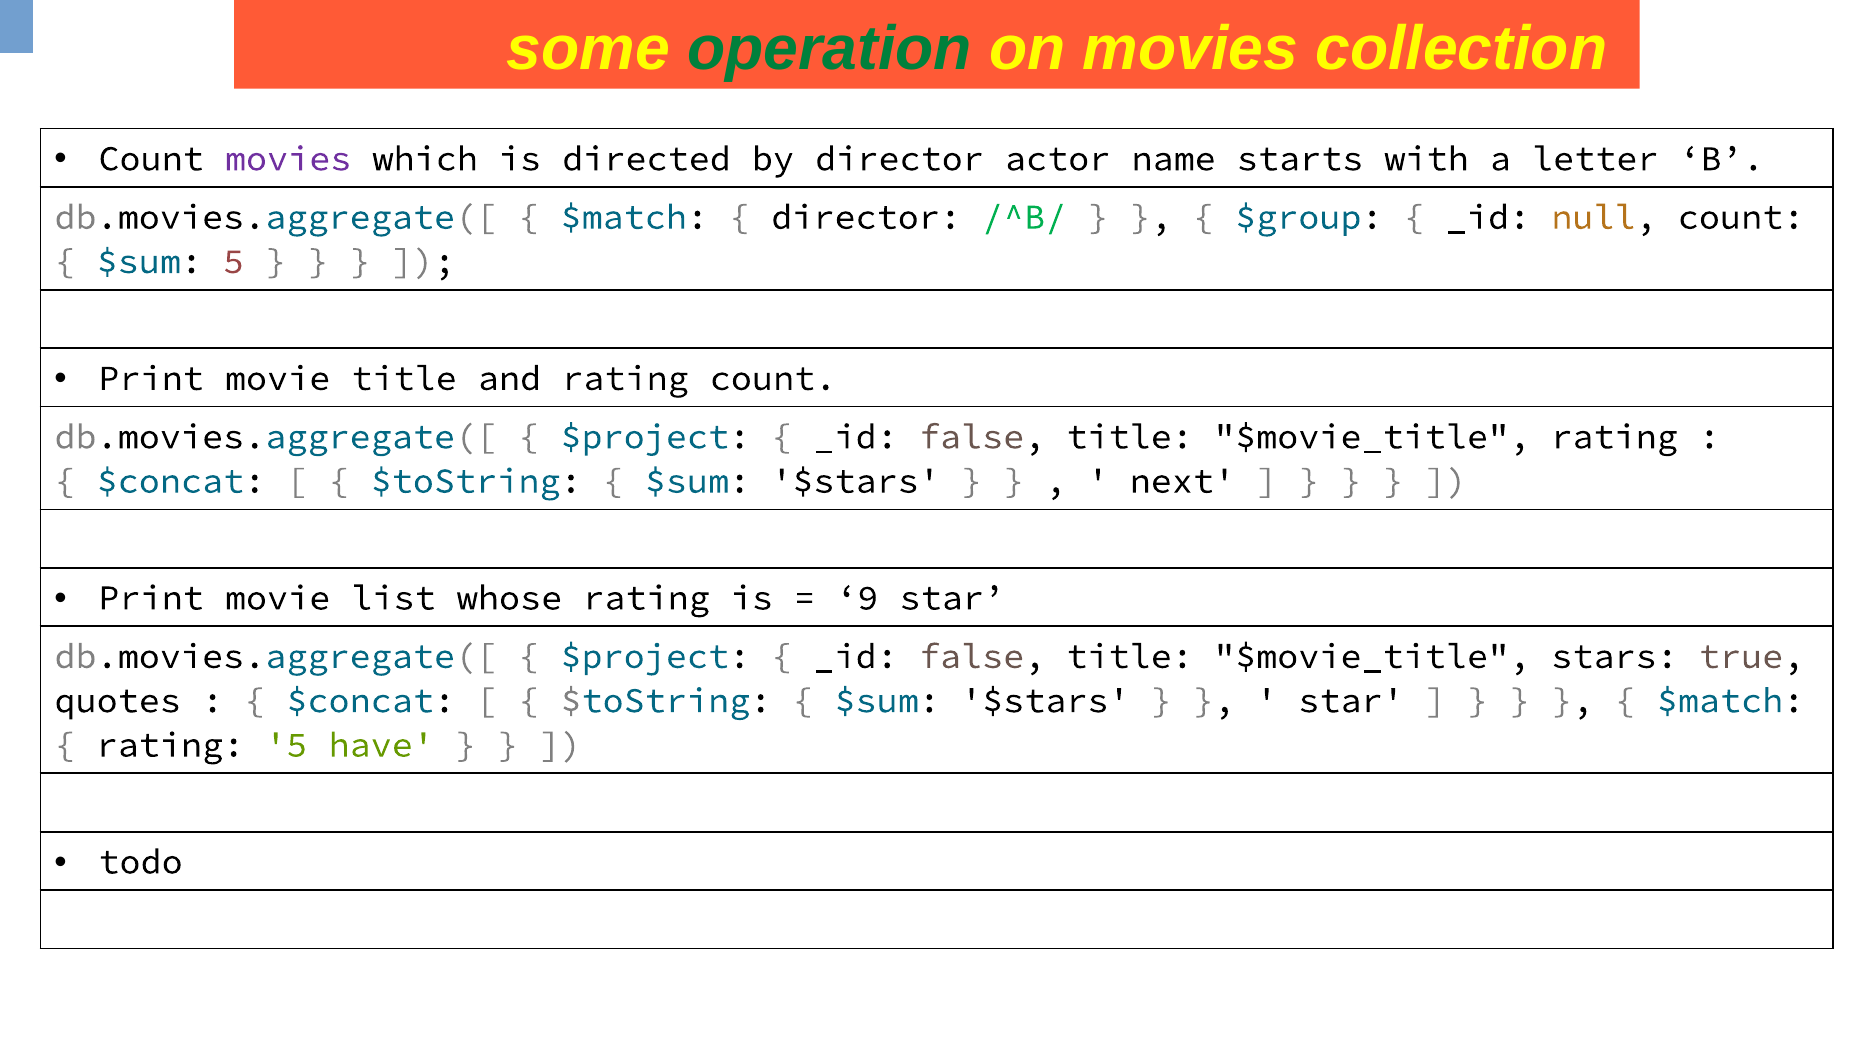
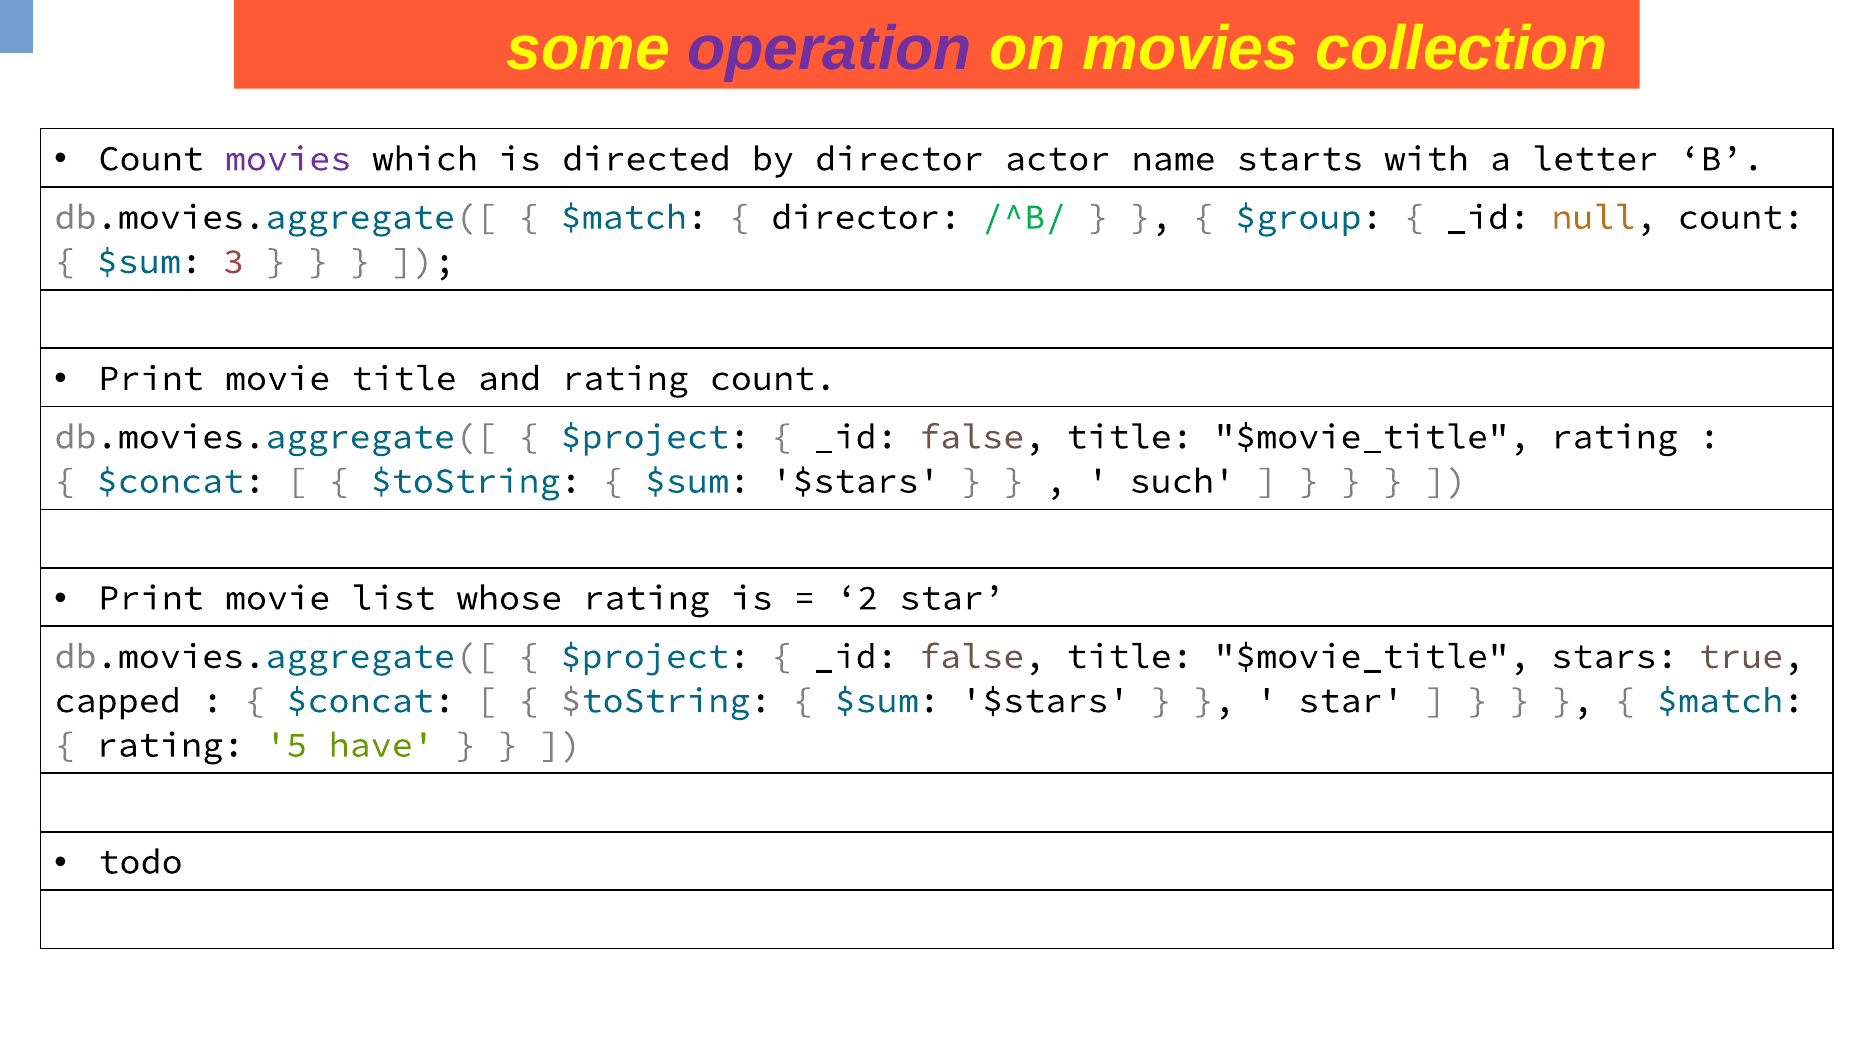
operation colour: green -> purple (829, 49)
$sum 5: 5 -> 3 (234, 261)
next: next -> such (1182, 481)
9: 9 -> 2 (857, 598)
quotes: quotes -> capped (118, 701)
